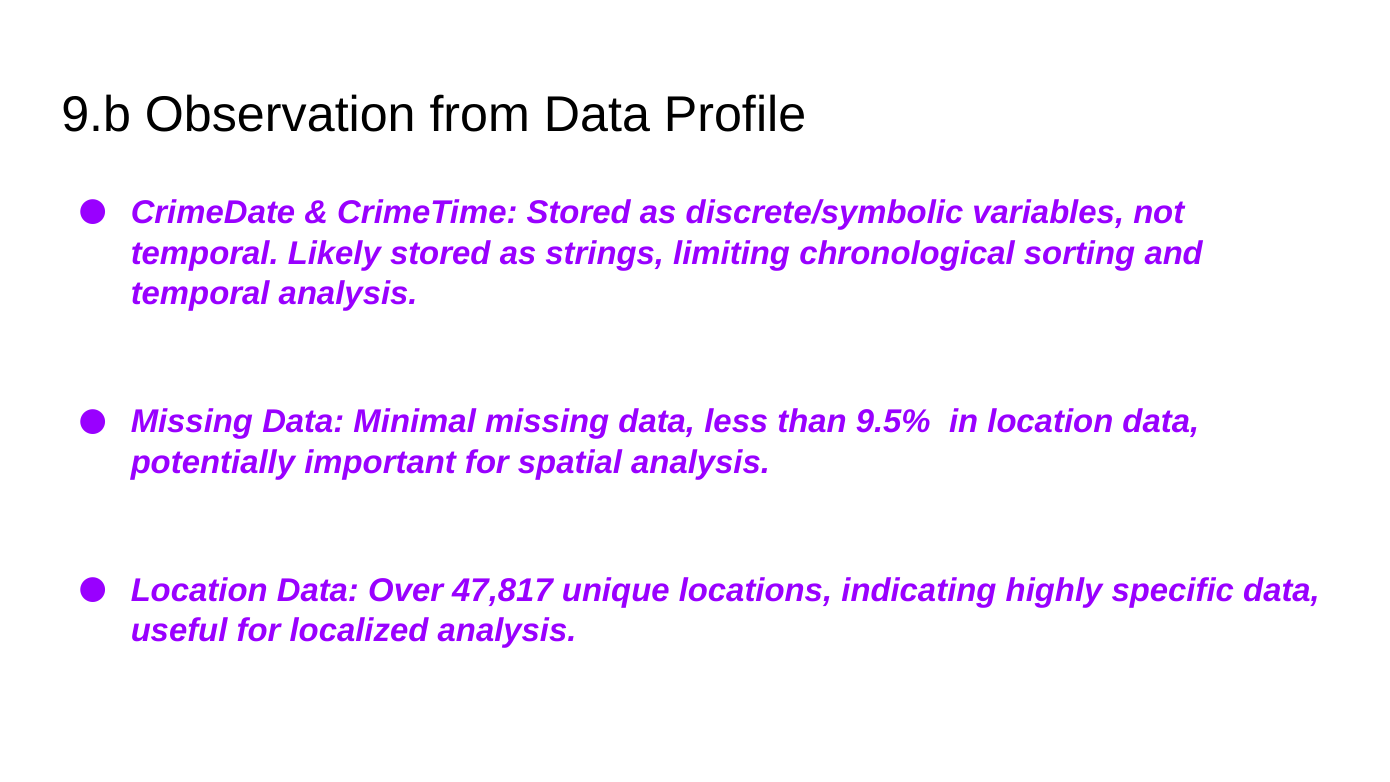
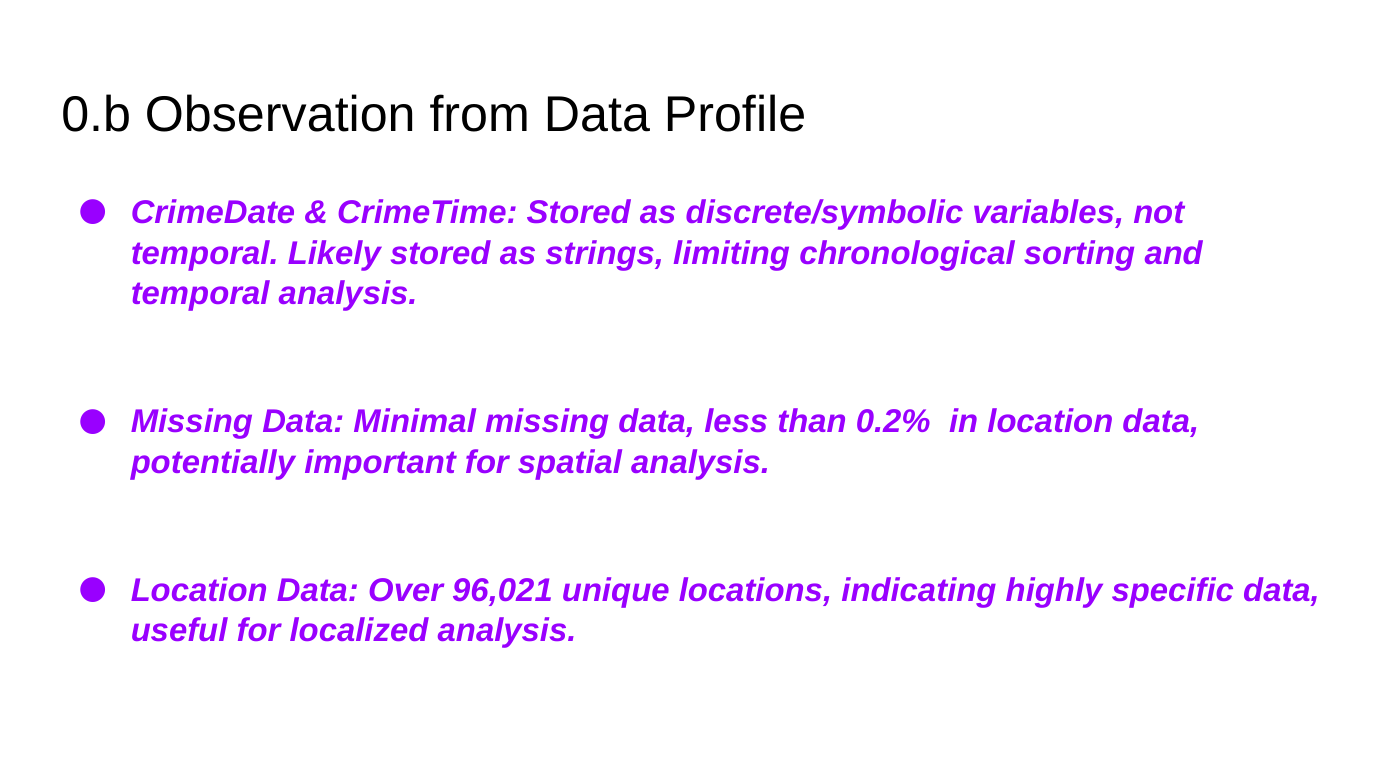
9.b: 9.b -> 0.b (96, 115)
9.5%: 9.5% -> 0.2% (893, 422)
47,817: 47,817 -> 96,021 (502, 590)
